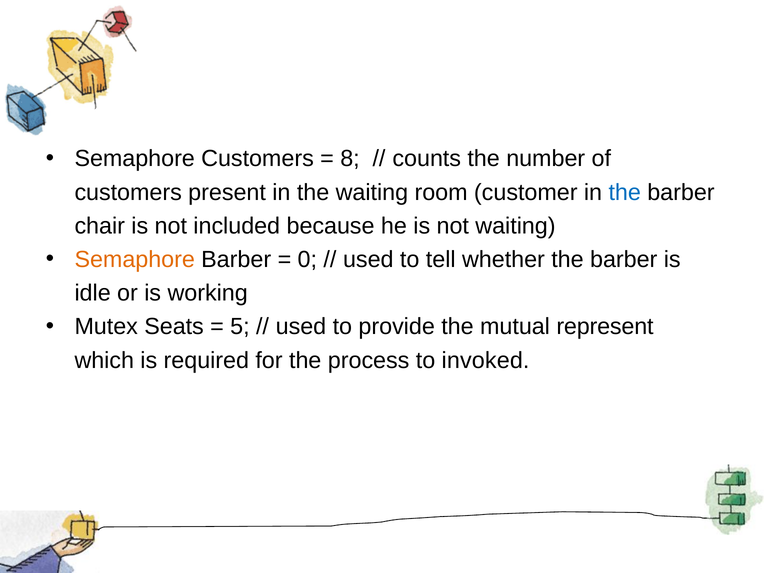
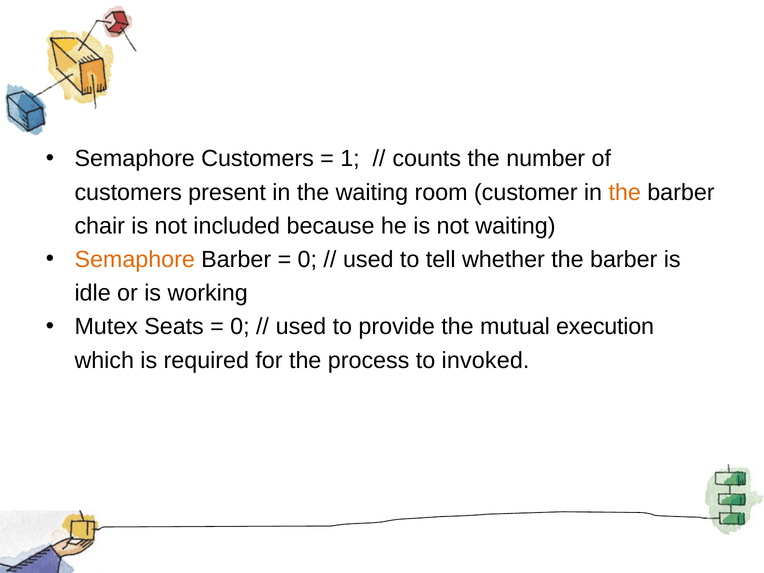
8: 8 -> 1 (350, 159)
the colour: blue -> orange (625, 192)
5: 5 -> 0 (240, 327)
represent: represent -> execution (605, 327)
